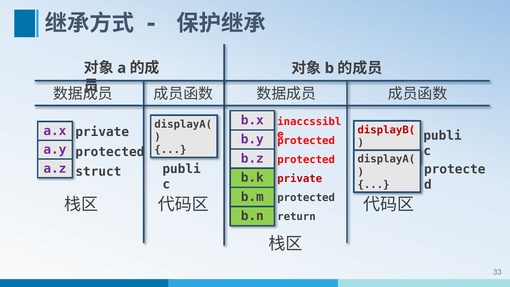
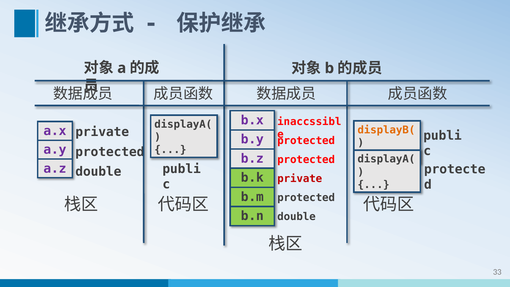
displayB( colour: red -> orange (386, 130)
struct: struct -> double (98, 172)
return: return -> double (296, 217)
